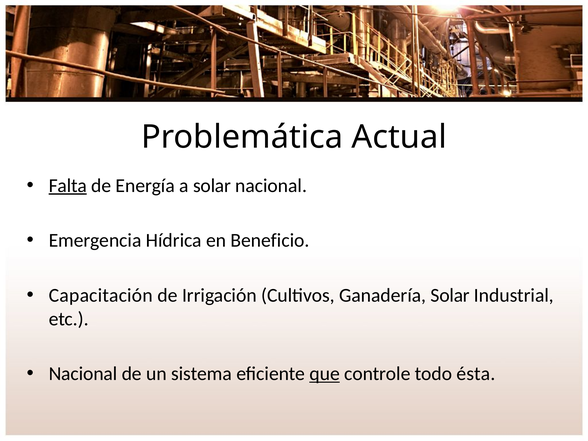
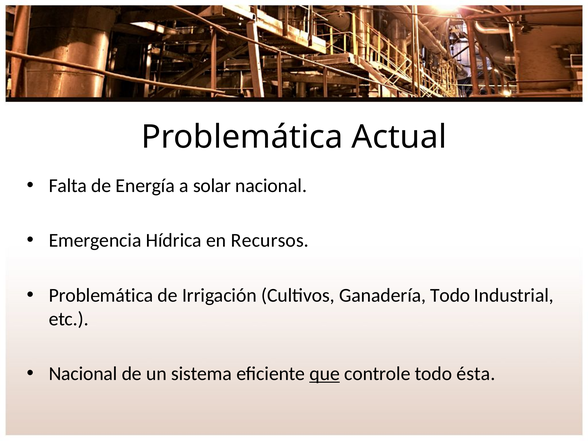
Falta underline: present -> none (68, 186)
Beneficio: Beneficio -> Recursos (270, 241)
Capacitación: Capacitación -> Problemática (101, 295)
Ganadería Solar: Solar -> Todo (450, 295)
